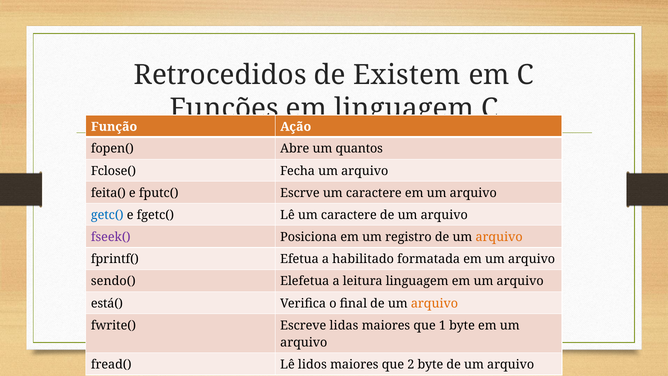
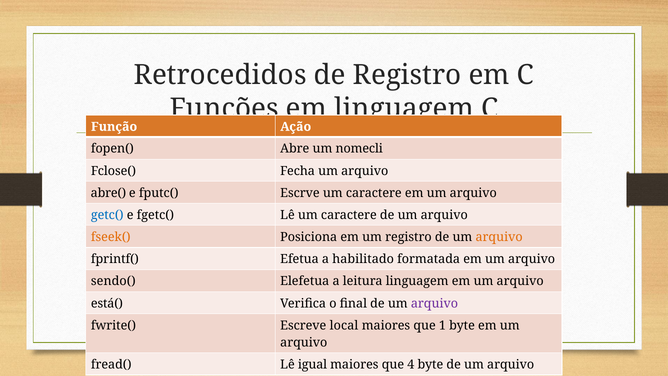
de Existem: Existem -> Registro (407, 75)
quantos: quantos -> nomecli (359, 149)
feita(: feita( -> abre( (108, 193)
fseek( colour: purple -> orange (111, 237)
arquivo colour: orange -> purple (434, 303)
lidas: lidas -> local (344, 325)
lidos: lidos -> igual (312, 364)
2: 2 -> 4 (411, 364)
